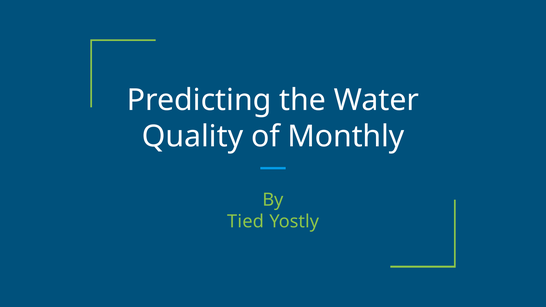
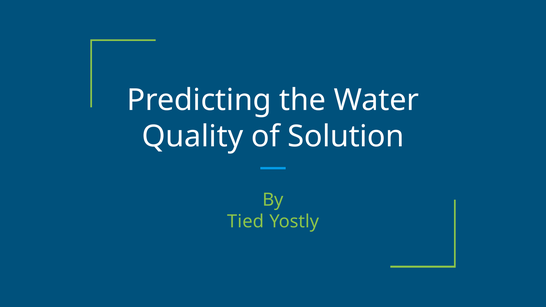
Monthly: Monthly -> Solution (346, 136)
